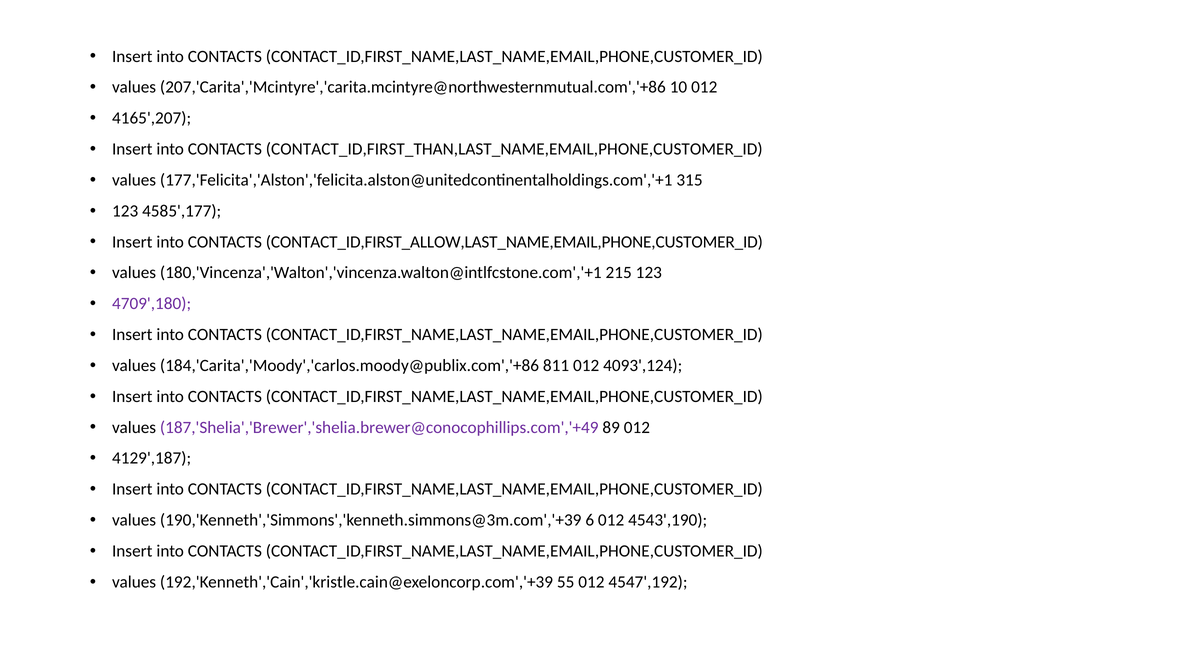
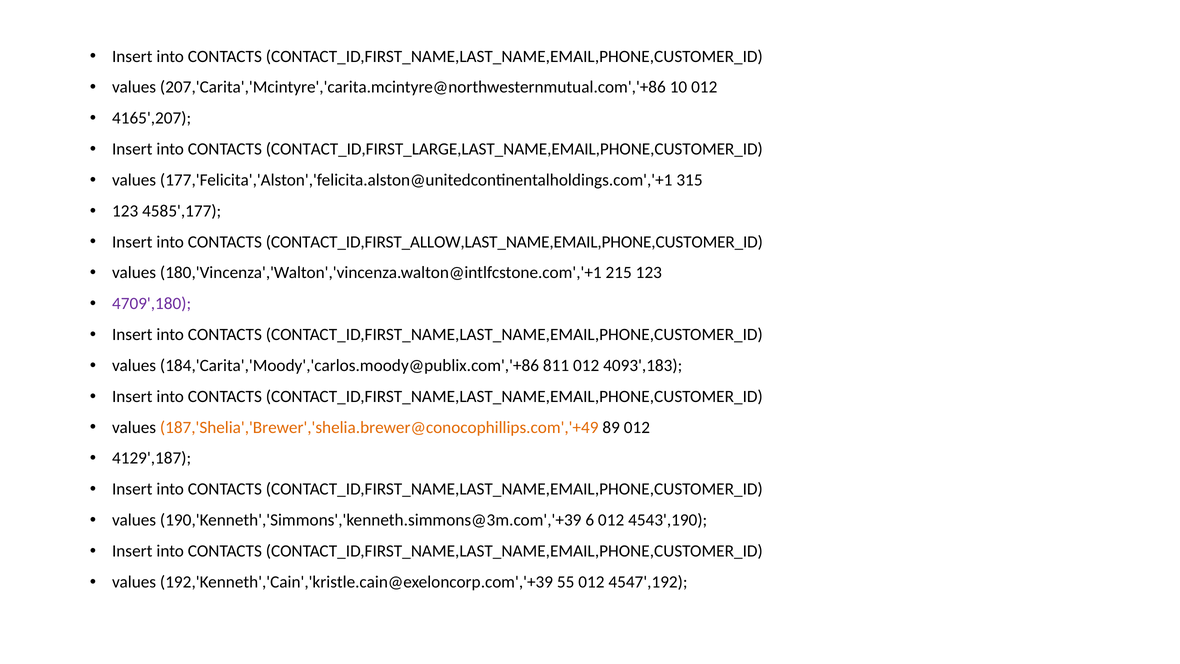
CONTACT_ID,FIRST_THAN,LAST_NAME,EMAIL,PHONE,CUSTOMER_ID: CONTACT_ID,FIRST_THAN,LAST_NAME,EMAIL,PHONE,CUSTOMER_ID -> CONTACT_ID,FIRST_LARGE,LAST_NAME,EMAIL,PHONE,CUSTOMER_ID (514, 149)
4093',124: 4093',124 -> 4093',183 (643, 365)
187,'Shelia','Brewer','shelia.brewer@conocophillips.com','+49 colour: purple -> orange (379, 427)
